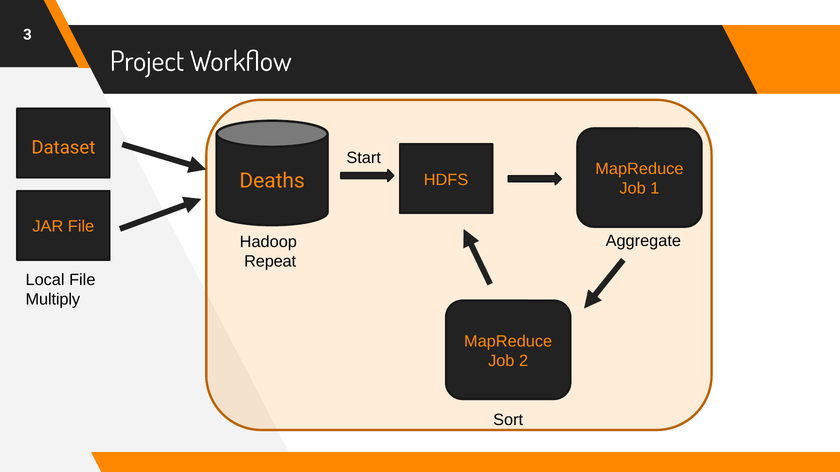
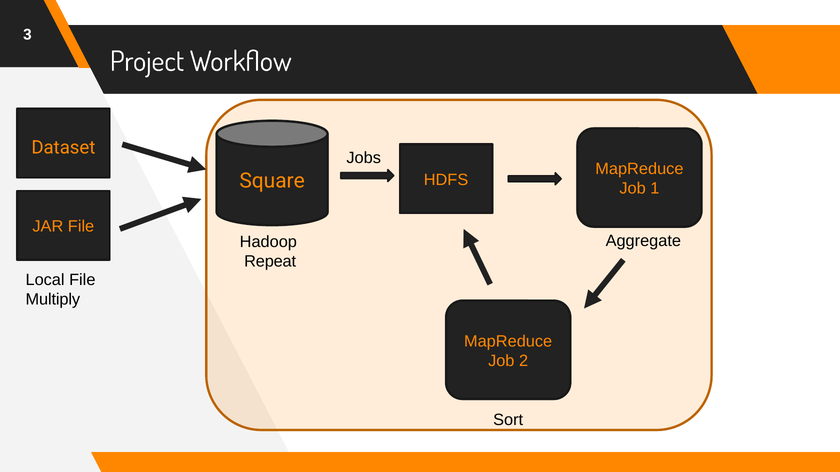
Start: Start -> Jobs (364, 158)
Deaths: Deaths -> Square (272, 181)
